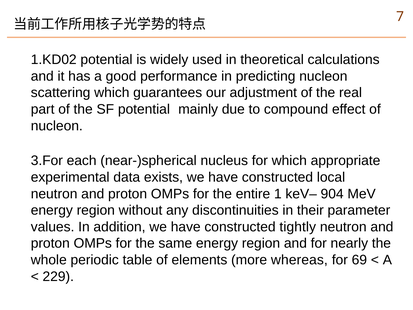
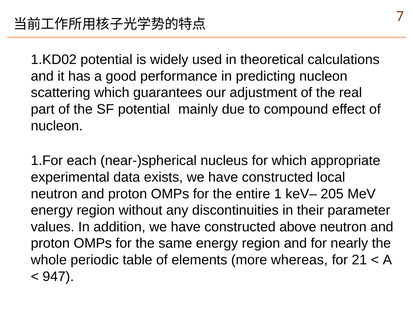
3.For: 3.For -> 1.For (47, 161)
904: 904 -> 205 (332, 194)
tightly: tightly -> above (298, 227)
69: 69 -> 21 (359, 260)
229: 229 -> 947 (58, 276)
